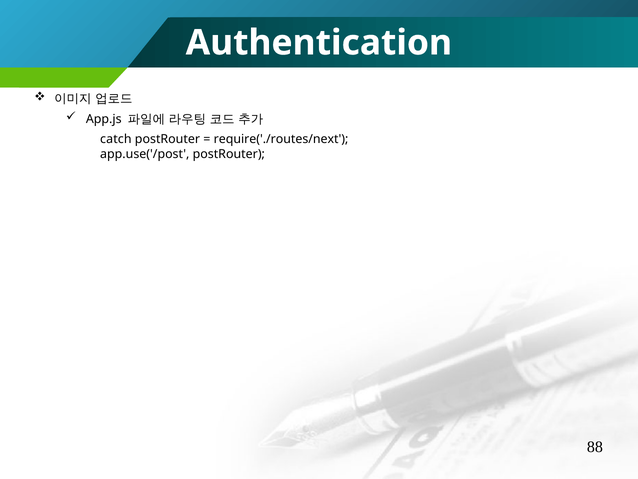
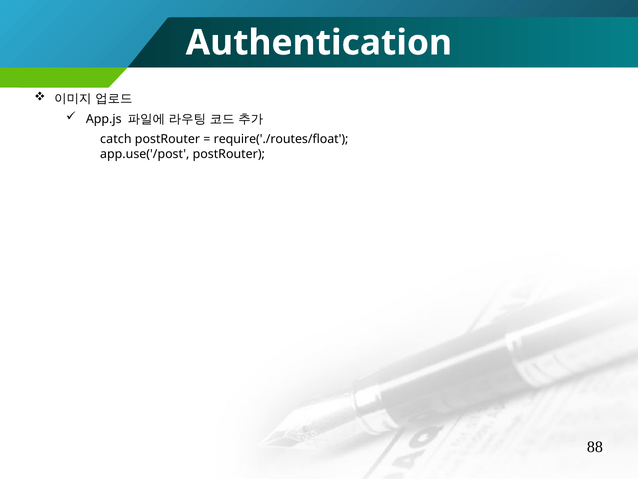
require('./routes/next: require('./routes/next -> require('./routes/float (281, 139)
